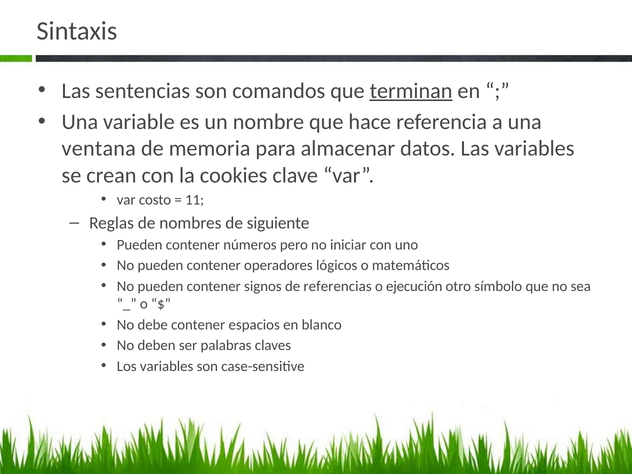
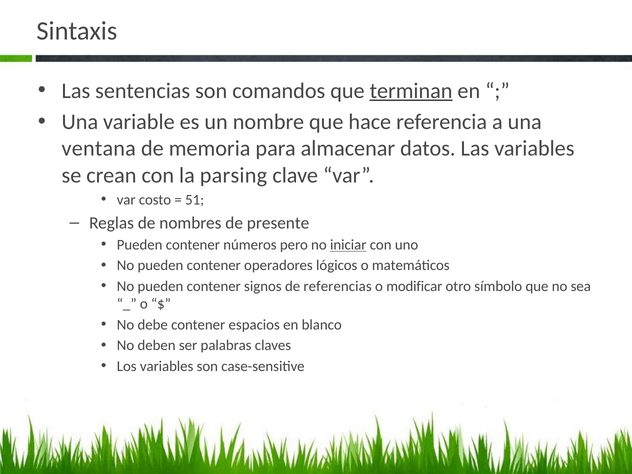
cookies: cookies -> parsing (233, 175)
11: 11 -> 51 (195, 200)
siguiente: siguiente -> presente (278, 223)
iniciar underline: none -> present (348, 245)
ejecución: ejecución -> modificar (414, 286)
